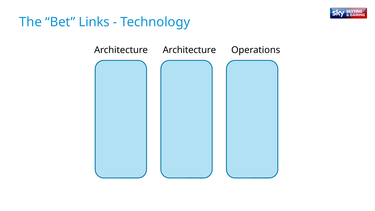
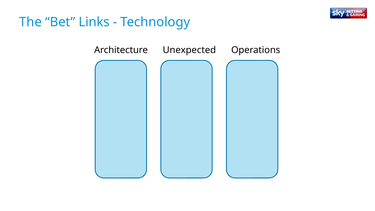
Architecture Architecture: Architecture -> Unexpected (189, 50)
